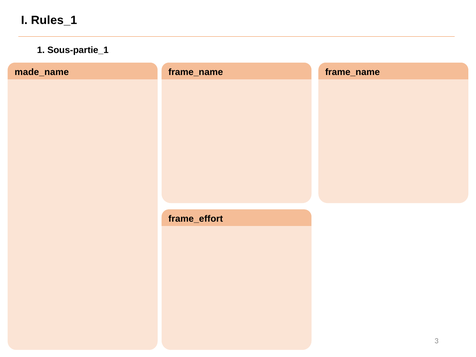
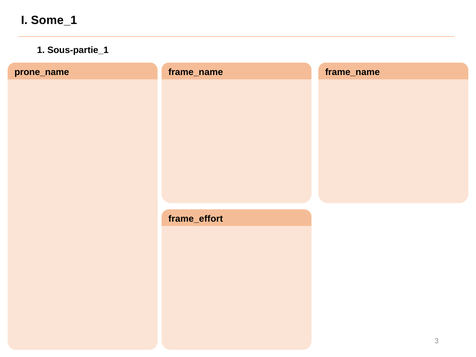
Rules_1: Rules_1 -> Some_1 (54, 20)
made_name: made_name -> prone_name (42, 72)
